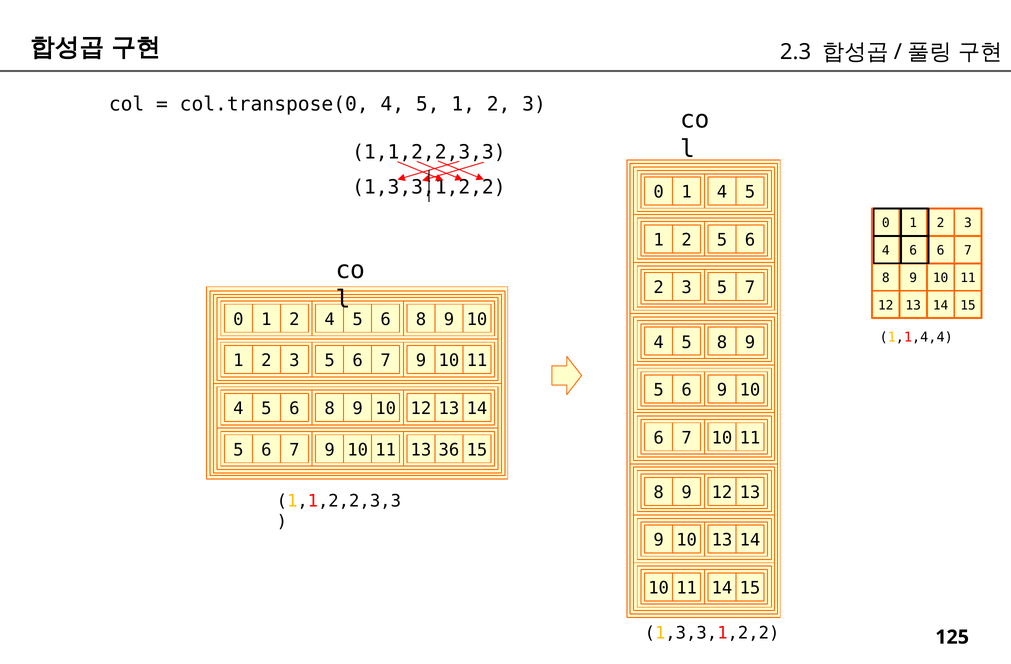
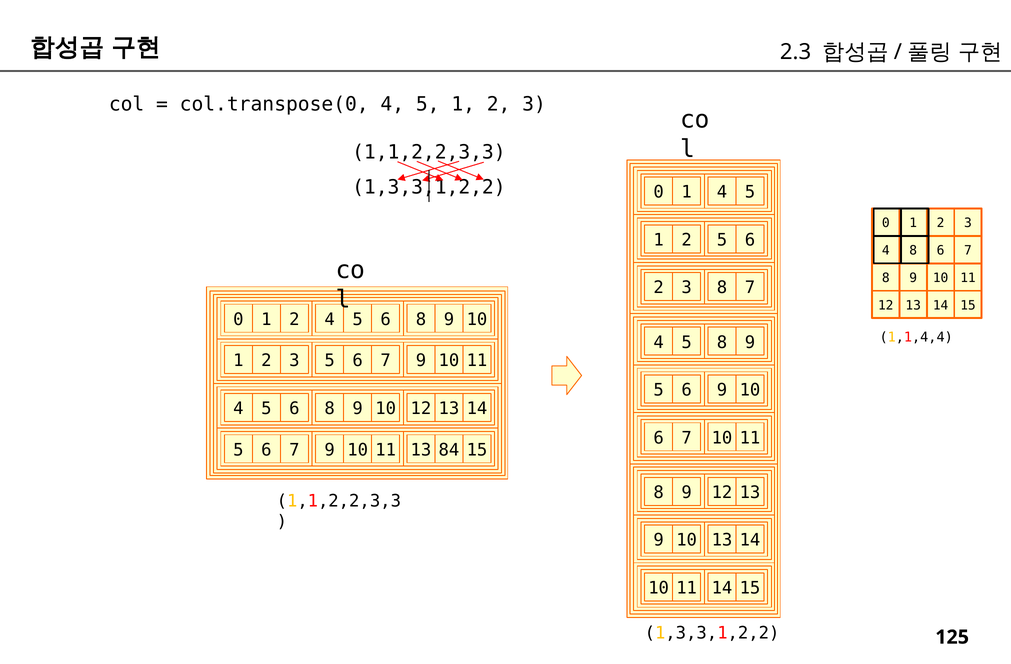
4 6: 6 -> 8 (913, 251)
5: 5 -> 8 (722, 288)
36: 36 -> 84 (449, 450)
